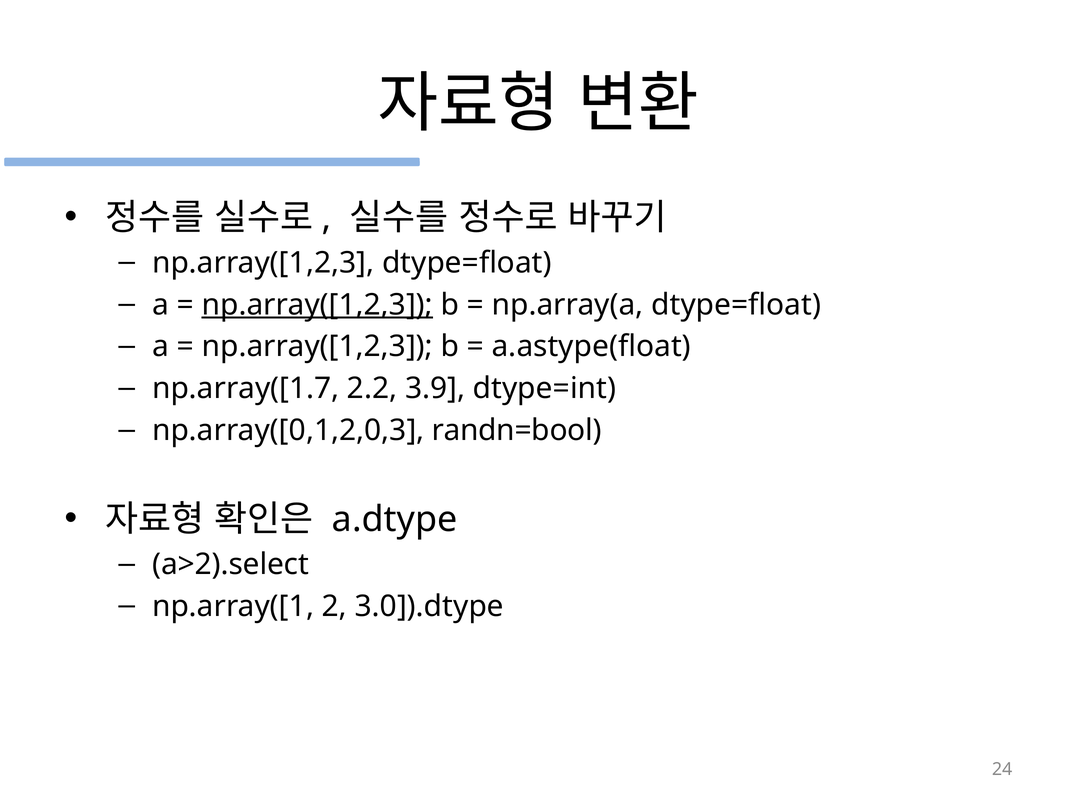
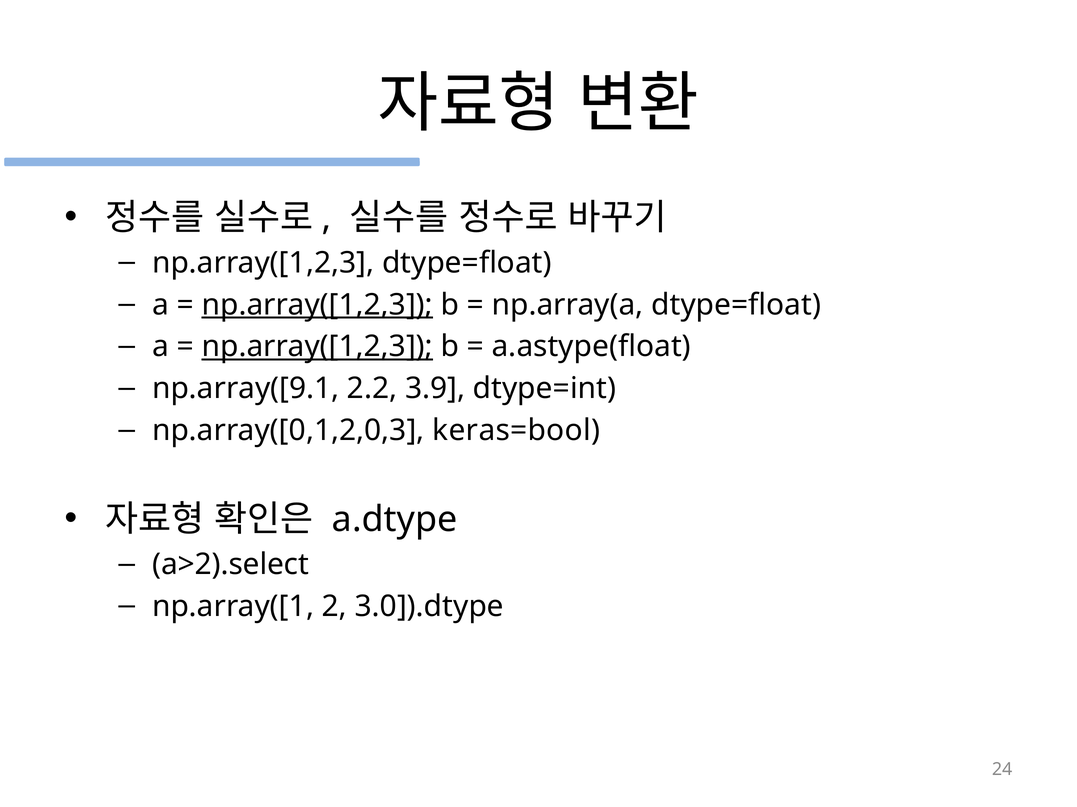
np.array([1,2,3 underline: none -> present (317, 347)
np.array([1.7: np.array([1.7 -> np.array([9.1 (246, 389)
randn=bool: randn=bool -> keras=bool (516, 431)
